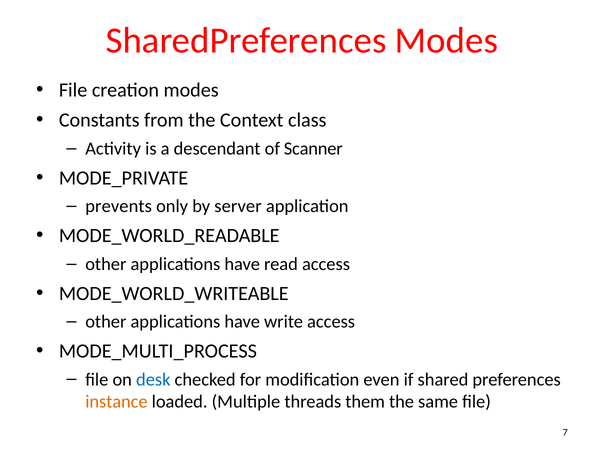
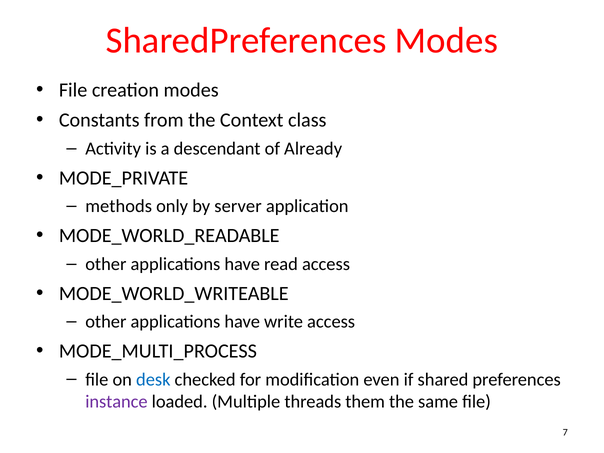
Scanner: Scanner -> Already (313, 149)
prevents: prevents -> methods (119, 206)
instance colour: orange -> purple (116, 402)
